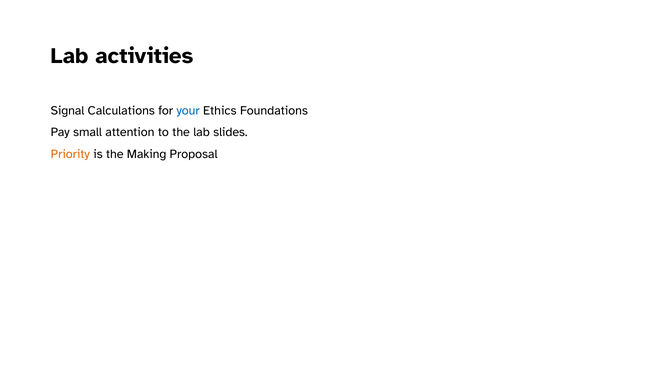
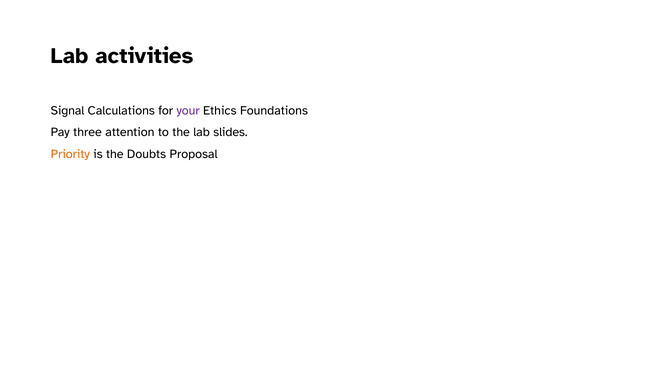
your colour: blue -> purple (188, 110)
small: small -> three (88, 132)
Making: Making -> Doubts (147, 154)
